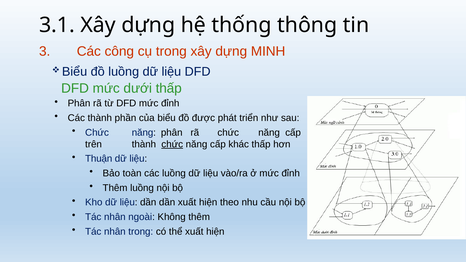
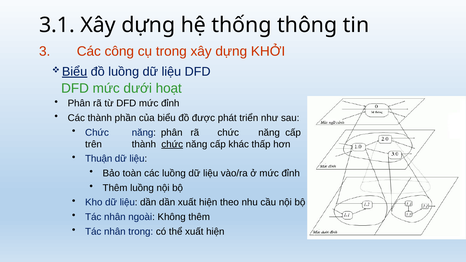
MINH: MINH -> KHỞI (268, 51)
Biểu underline: none -> present (75, 72)
dưới thấp: thấp -> hoạt (169, 89)
